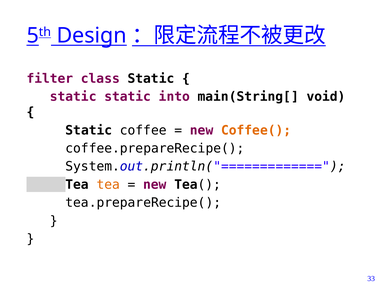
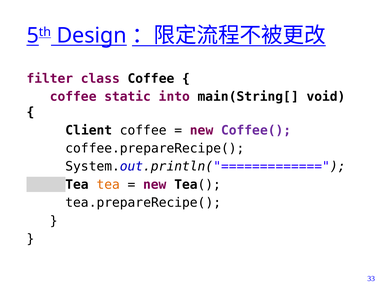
class Static: Static -> Coffee (151, 79)
static: static -> coffee (73, 97)
Static: Static -> Client (89, 130)
Coffee( colour: orange -> purple (256, 130)
